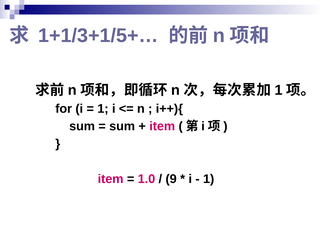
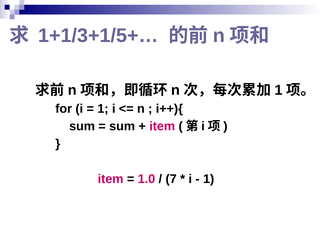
9: 9 -> 7 (171, 179)
